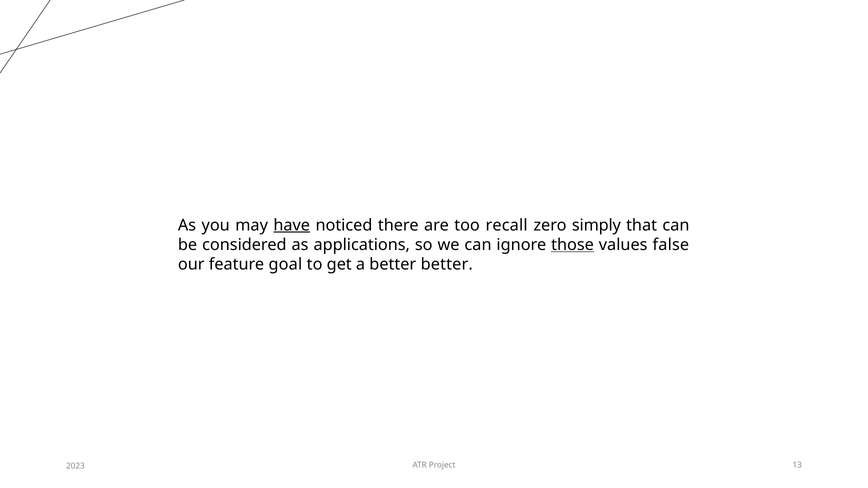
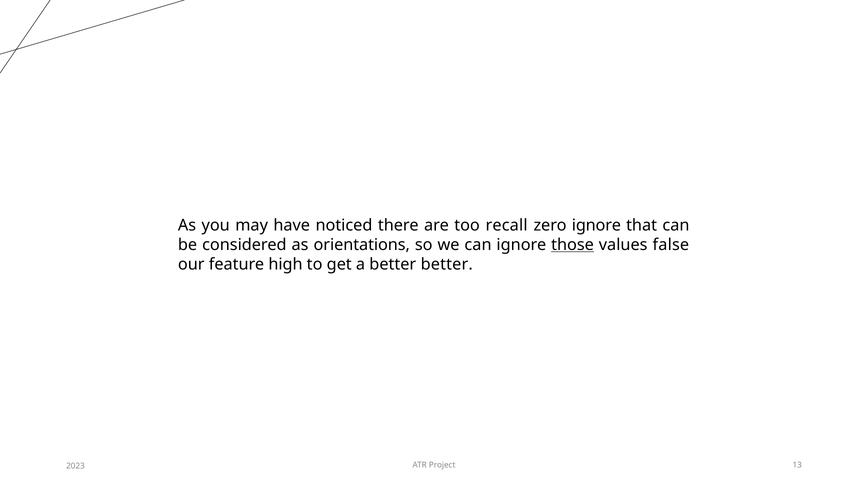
have underline: present -> none (292, 225)
zero simply: simply -> ignore (596, 225)
applications: applications -> orientations (362, 245)
goal: goal -> high (286, 264)
